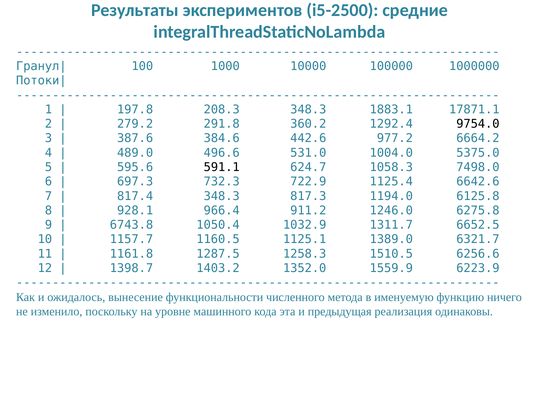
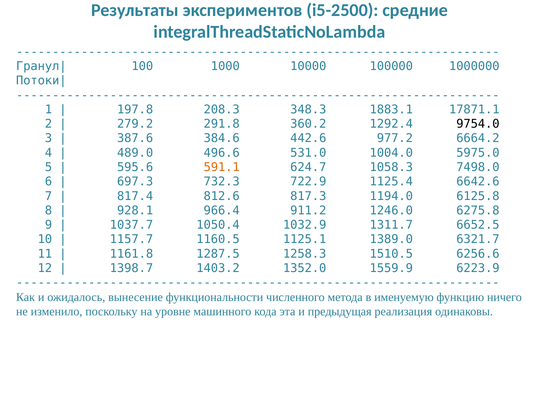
5375.0: 5375.0 -> 5975.0 (478, 153)
591.1 colour: black -> orange (222, 167)
817.4 348.3: 348.3 -> 812.6 (222, 196)
6743.8: 6743.8 -> 1037.7 (131, 225)
